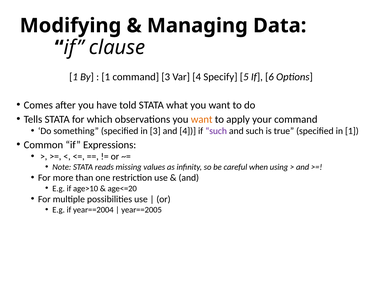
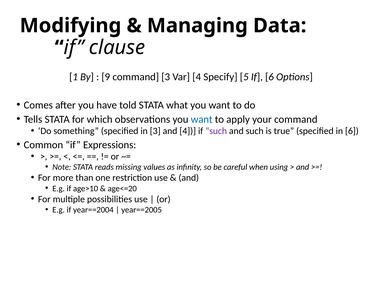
1: 1 -> 9 (106, 77)
want colour: orange -> blue (202, 119)
in 1: 1 -> 6 (352, 131)
